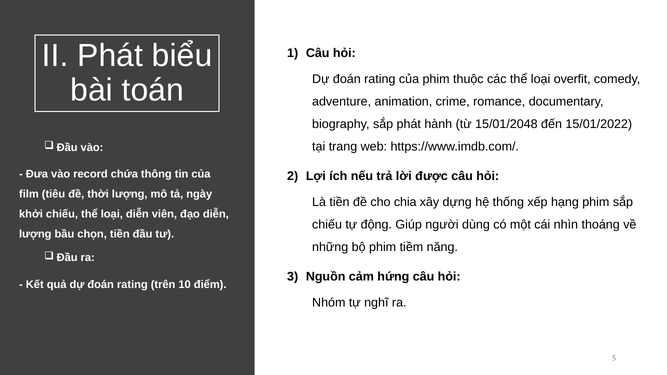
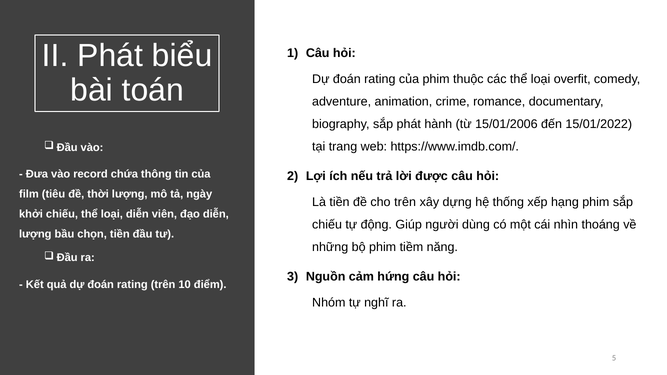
15/01/2048: 15/01/2048 -> 15/01/2006 (506, 124)
cho chia: chia -> trên (405, 202)
